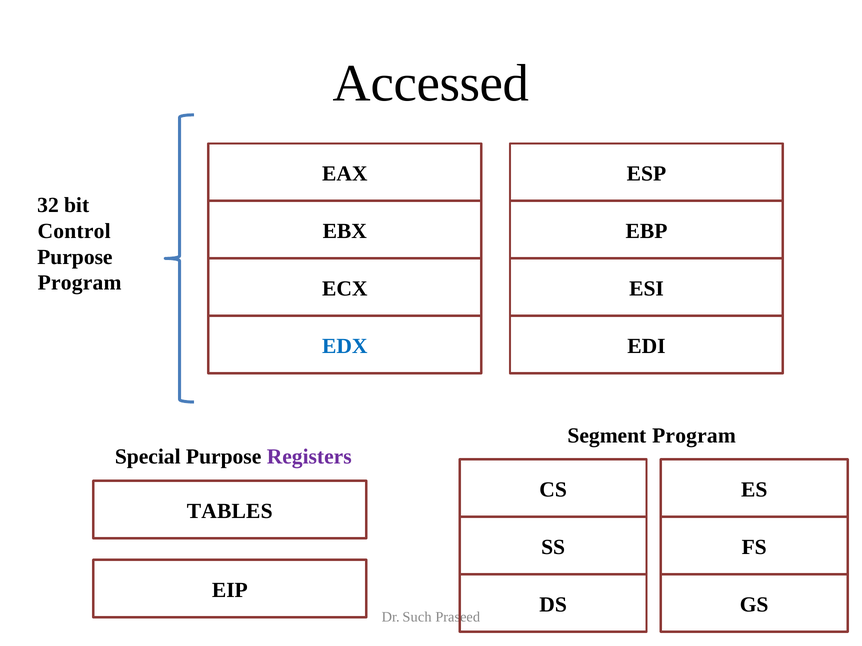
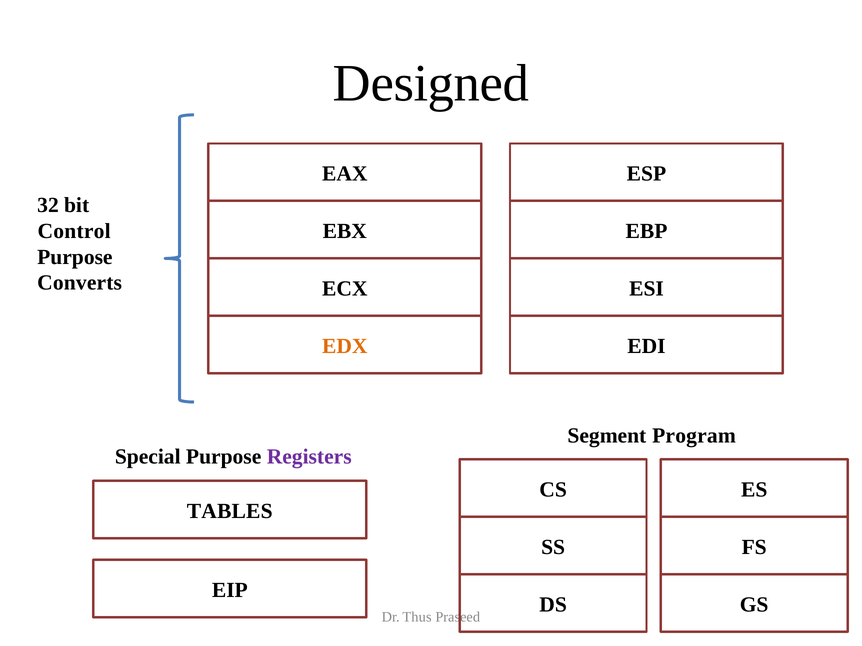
Accessed: Accessed -> Designed (431, 83)
Program: Program -> Converts (80, 283)
EDX colour: blue -> orange (345, 346)
Such: Such -> Thus (417, 617)
